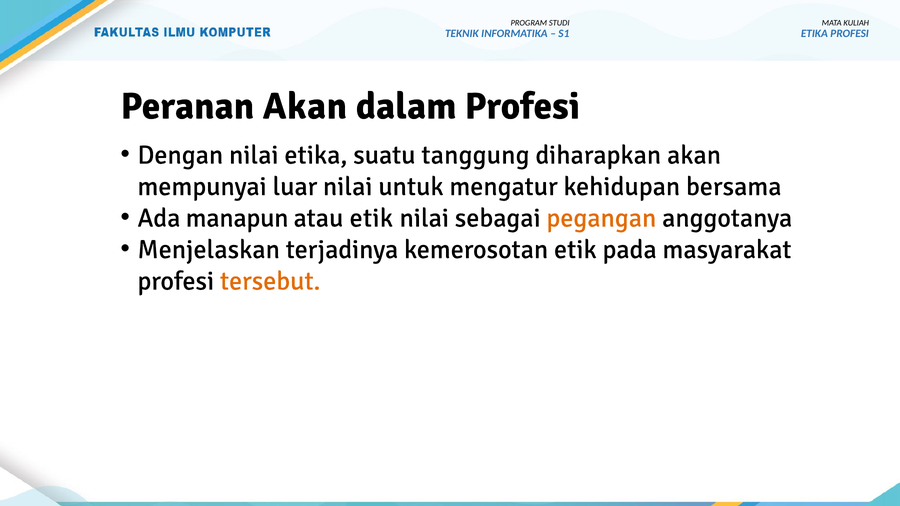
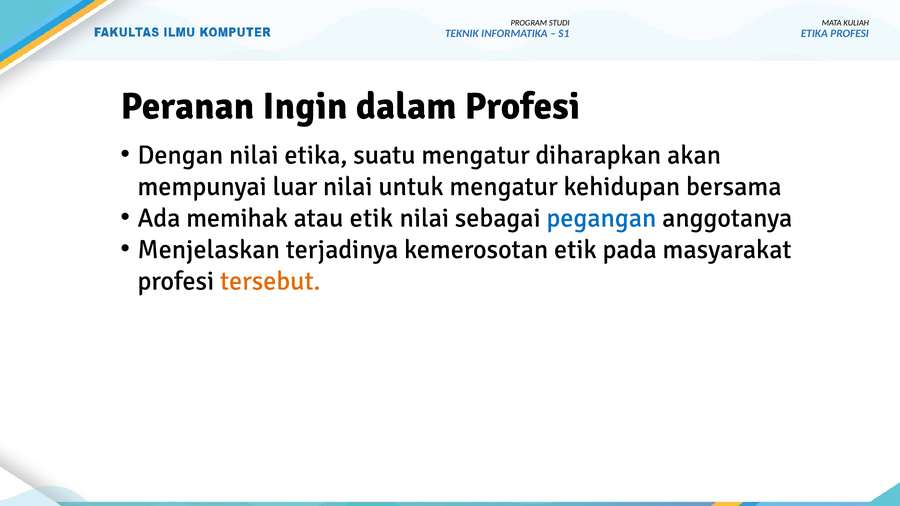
Peranan Akan: Akan -> Ingin (305, 106)
suatu tanggung: tanggung -> mengatur (475, 155)
manapun: manapun -> memihak (237, 218)
pegangan colour: orange -> blue (601, 218)
